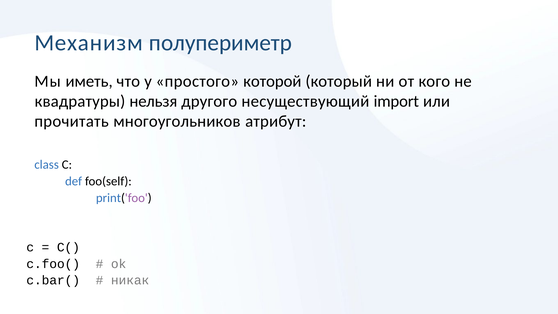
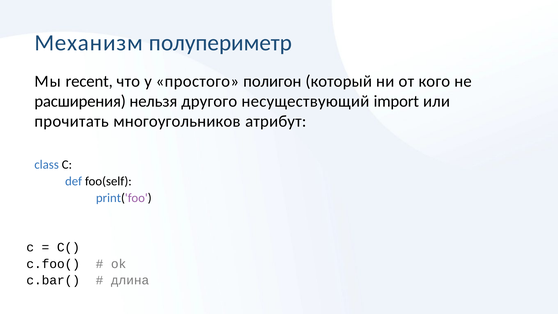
иметь: иметь -> recent (89, 81)
которой: которой -> полигон (272, 81)
квадратуры: квадратуры -> расширения (80, 101)
никак: никак -> длина (130, 280)
